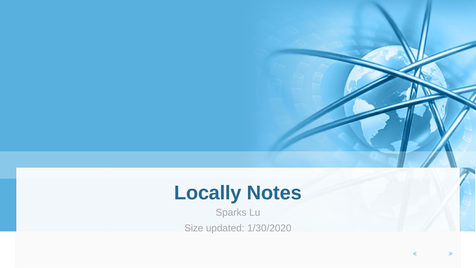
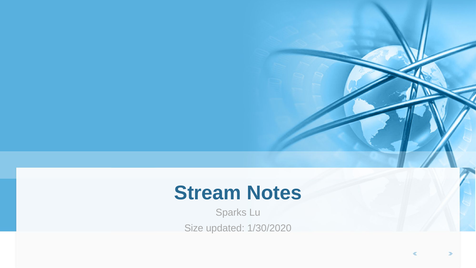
Locally: Locally -> Stream (208, 193)
